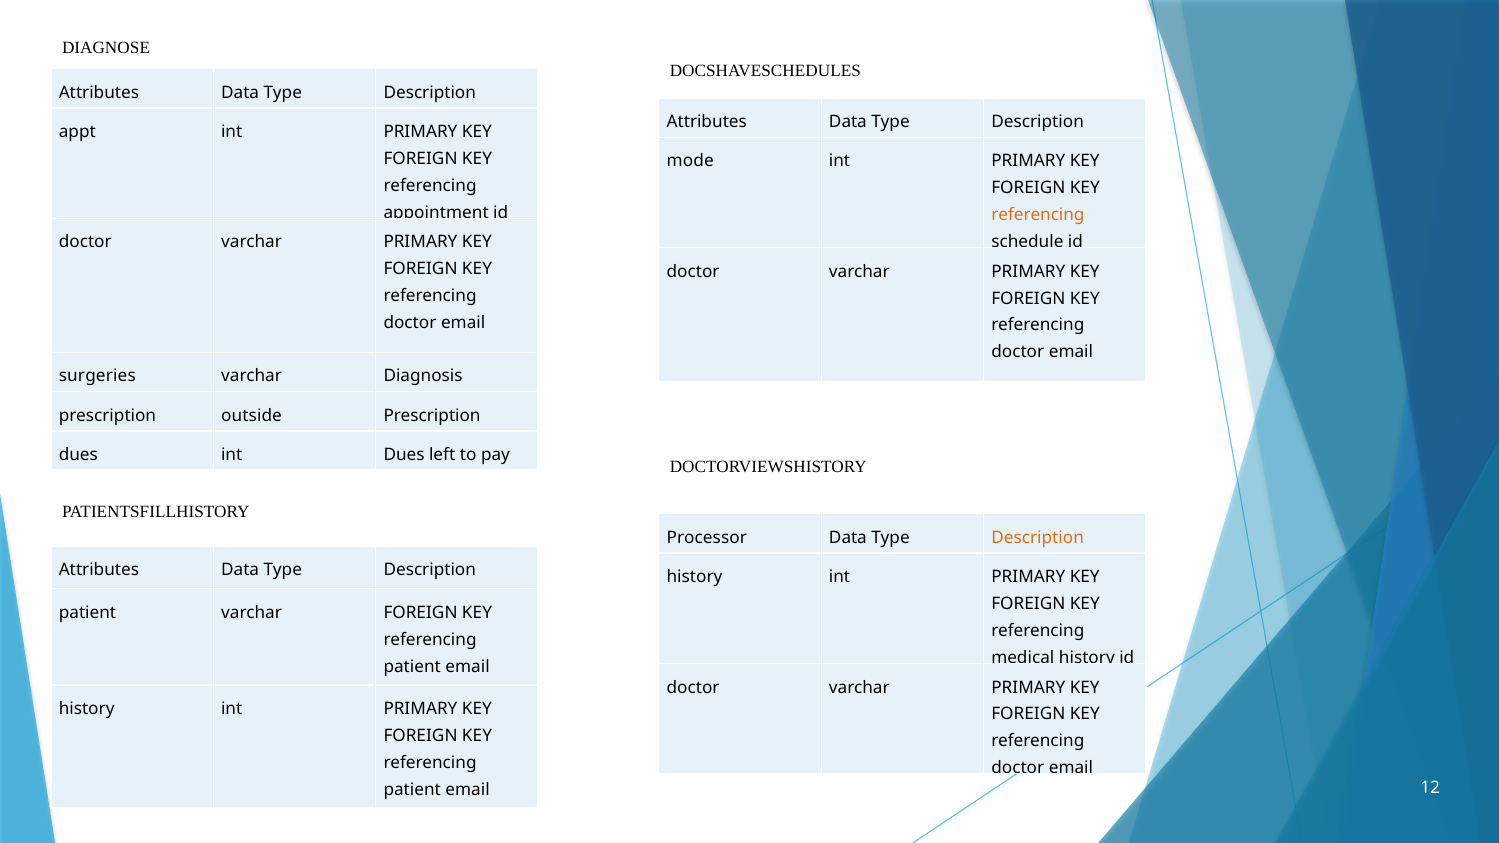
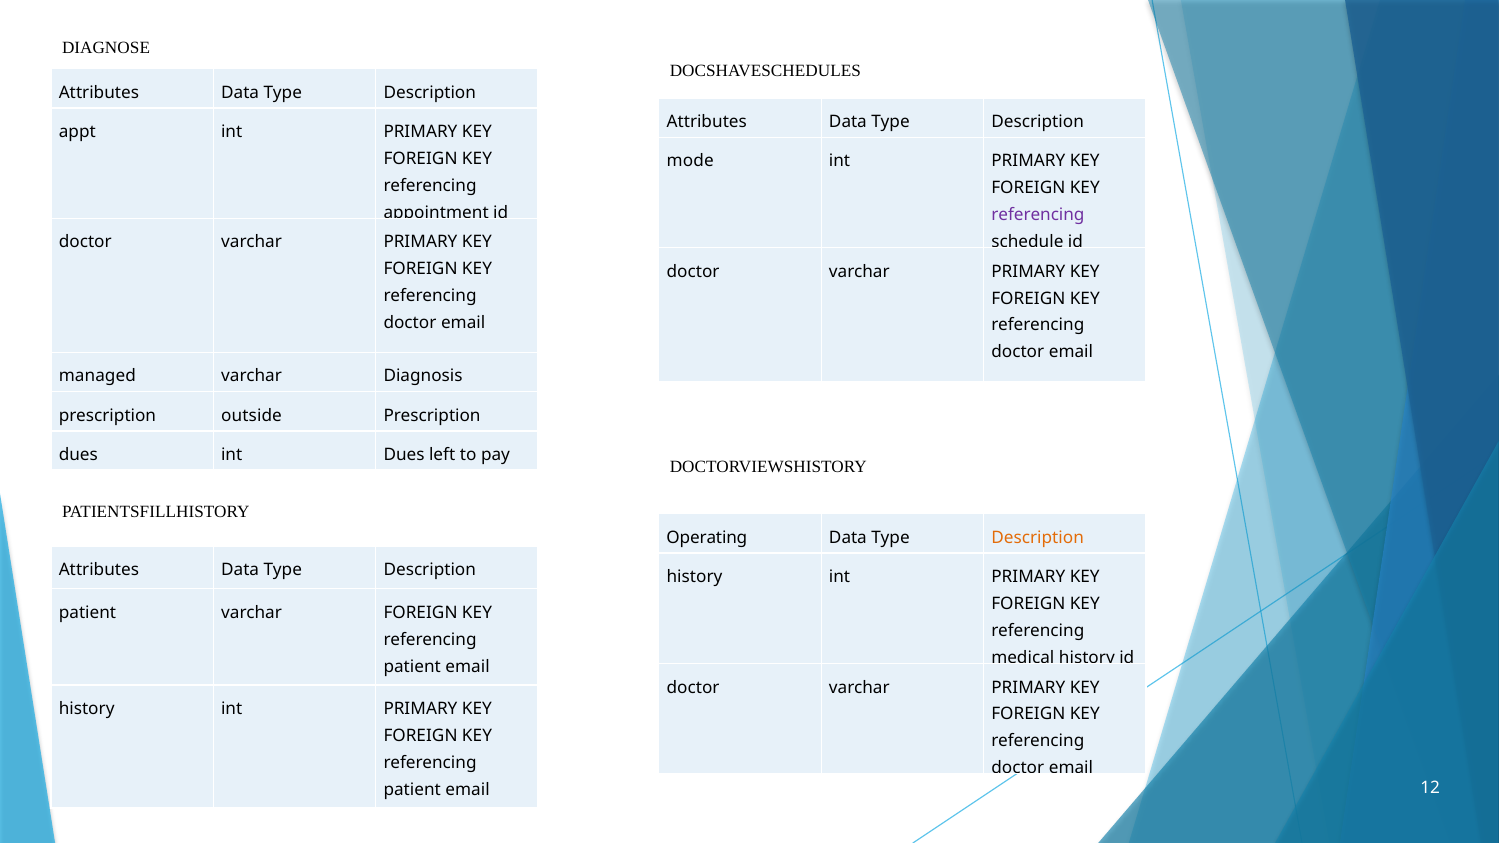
referencing colour: orange -> purple (1038, 215)
surgeries: surgeries -> managed (97, 376)
Processor: Processor -> Operating (707, 538)
